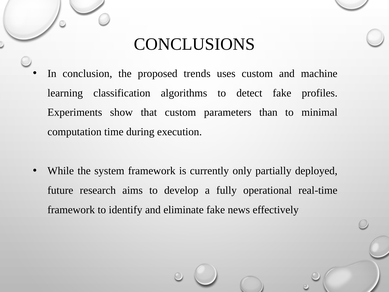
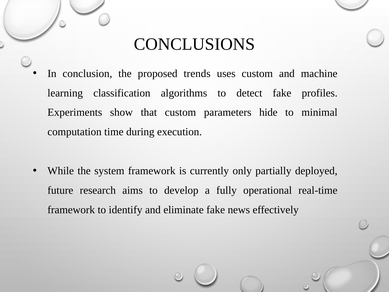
than: than -> hide (268, 112)
